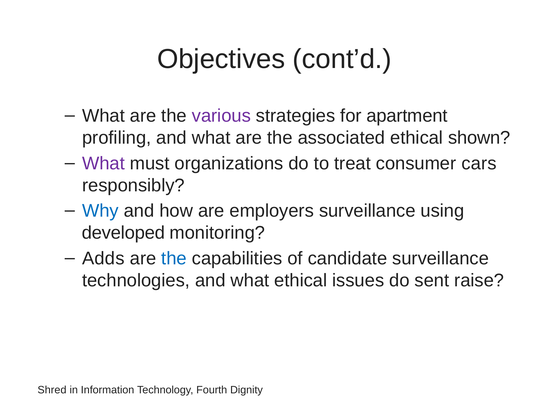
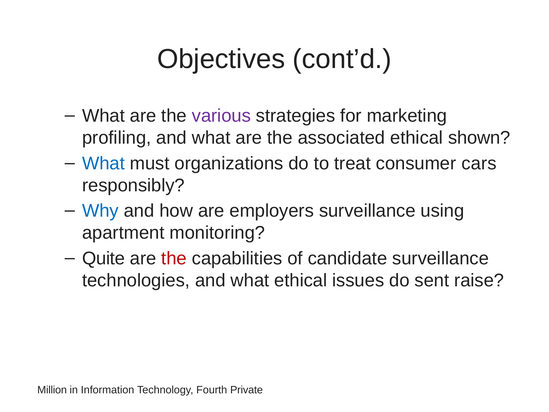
apartment: apartment -> marketing (407, 116)
What colour: purple -> blue (103, 163)
developed: developed -> apartment (123, 233)
Adds: Adds -> Quite (104, 258)
the colour: blue -> red (174, 258)
Shred: Shred -> Million (52, 390)
Dignity: Dignity -> Private (247, 390)
